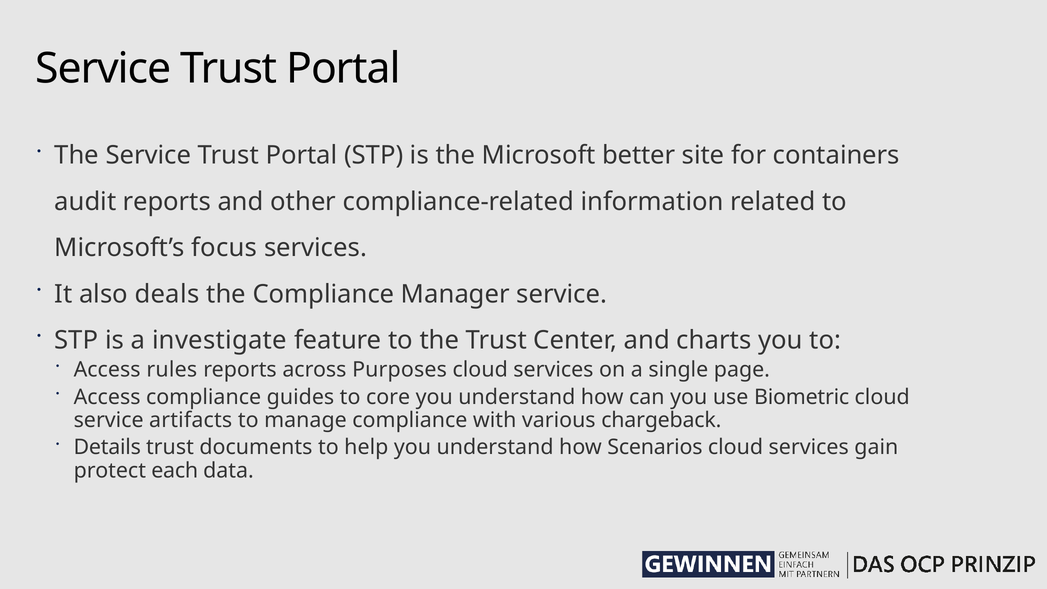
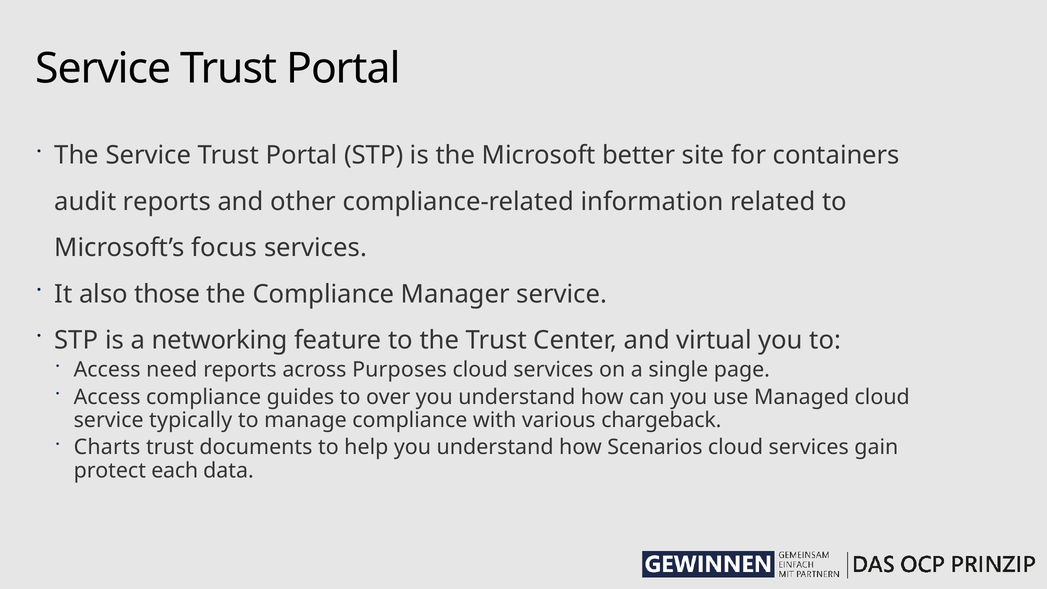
deals: deals -> those (167, 294)
investigate: investigate -> networking (220, 340)
charts: charts -> virtual (714, 340)
rules: rules -> need (172, 369)
core: core -> over (388, 397)
Biometric: Biometric -> Managed (802, 397)
artifacts: artifacts -> typically (191, 420)
Details: Details -> Charts (107, 447)
